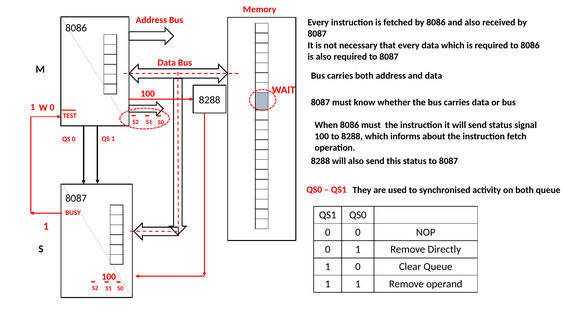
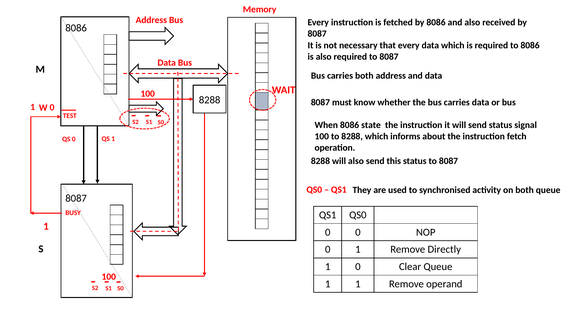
8086 must: must -> state (371, 125)
